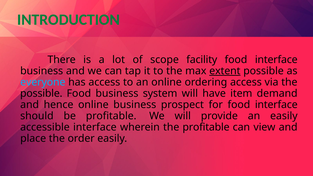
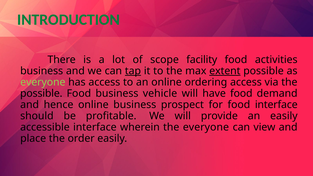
interface: interface -> activities (276, 60)
tap underline: none -> present (133, 71)
everyone colour: light blue -> light green (43, 82)
system: system -> vehicle (160, 93)
have item: item -> food (241, 93)
the profitable: profitable -> everyone (206, 127)
